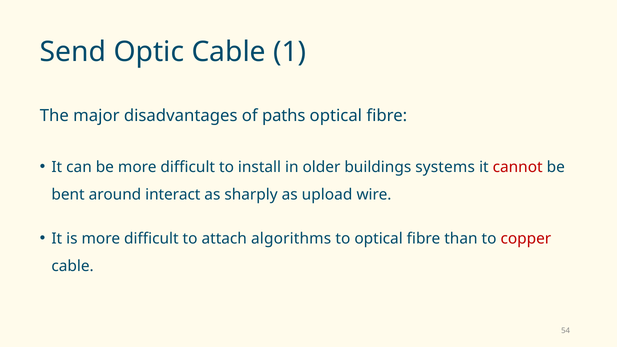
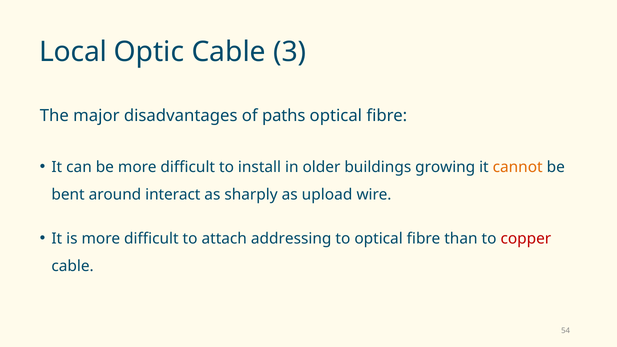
Send: Send -> Local (73, 52)
1: 1 -> 3 (290, 52)
systems: systems -> growing (445, 167)
cannot colour: red -> orange (518, 167)
algorithms: algorithms -> addressing (291, 238)
